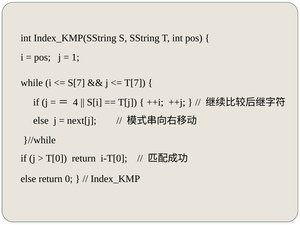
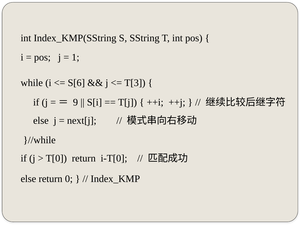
S[7: S[7 -> S[6 (76, 83)
T[7: T[7 -> T[3 (135, 83)
4: 4 -> 9 (75, 102)
